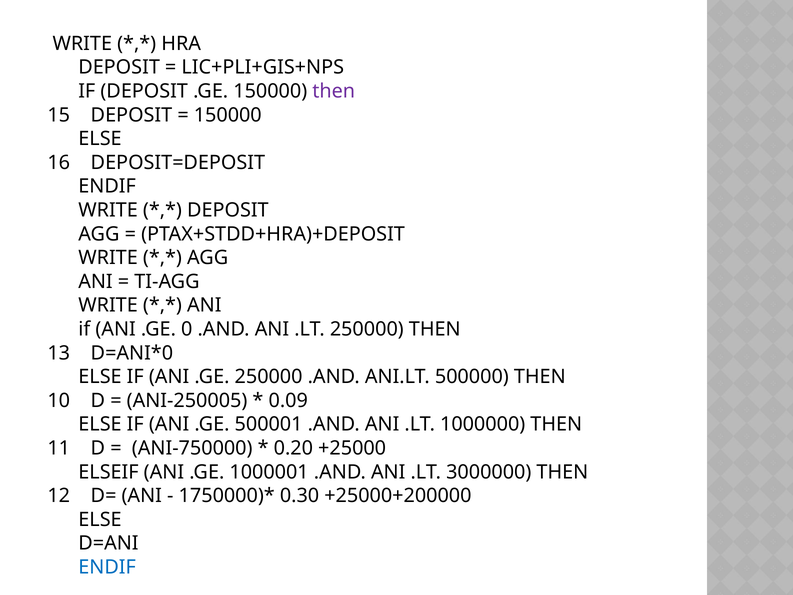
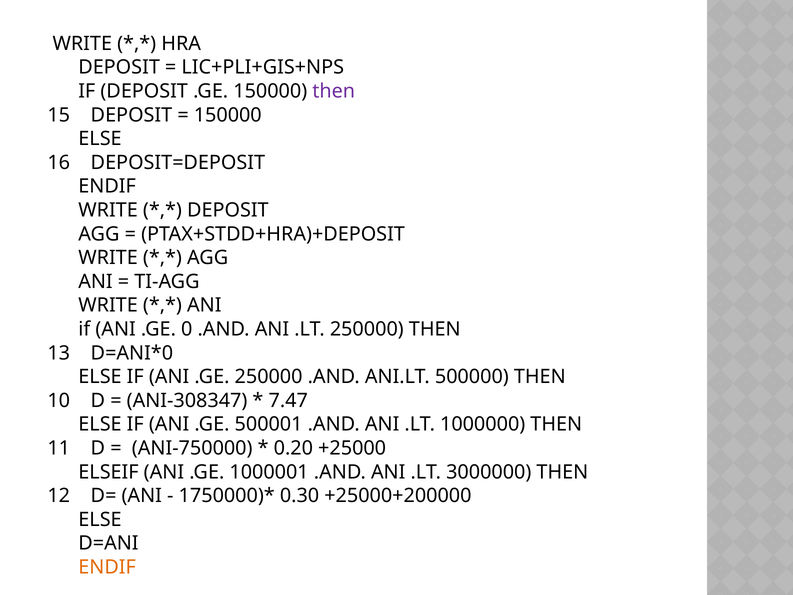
ANI-250005: ANI-250005 -> ANI-308347 (187, 400)
0.09: 0.09 -> 7.47 (288, 400)
ENDIF colour: blue -> orange (107, 567)
